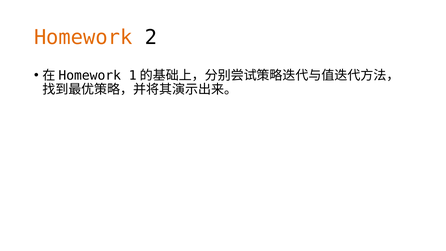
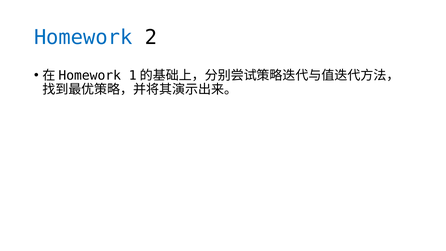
Homework colour: orange -> blue (83, 37)
